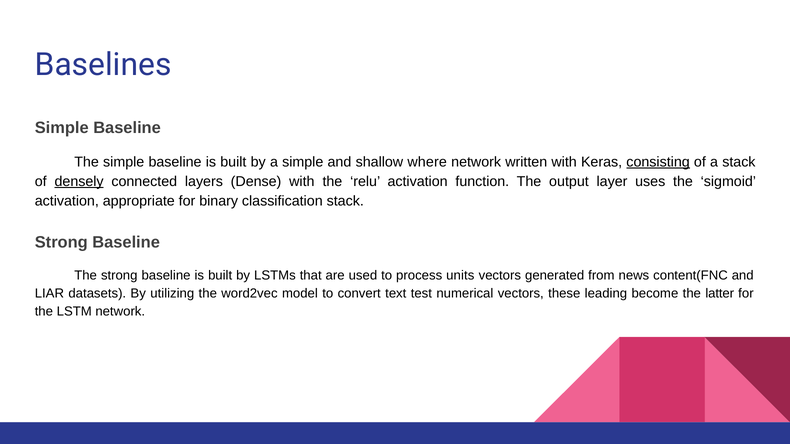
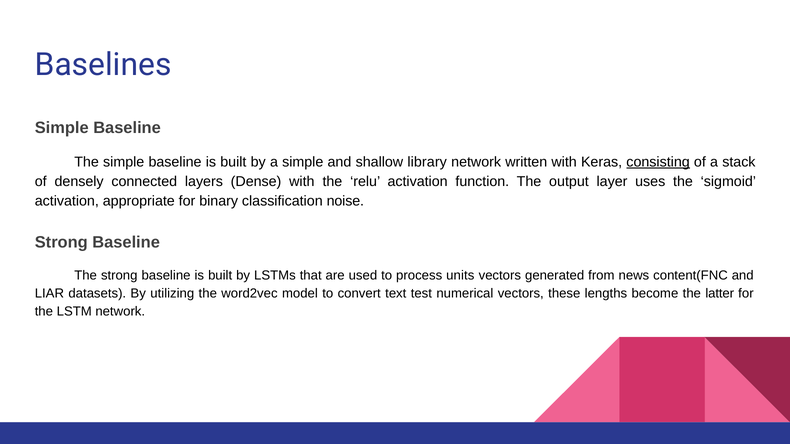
where: where -> library (427, 162)
densely underline: present -> none (79, 182)
classification stack: stack -> noise (345, 201)
leading: leading -> lengths (606, 294)
